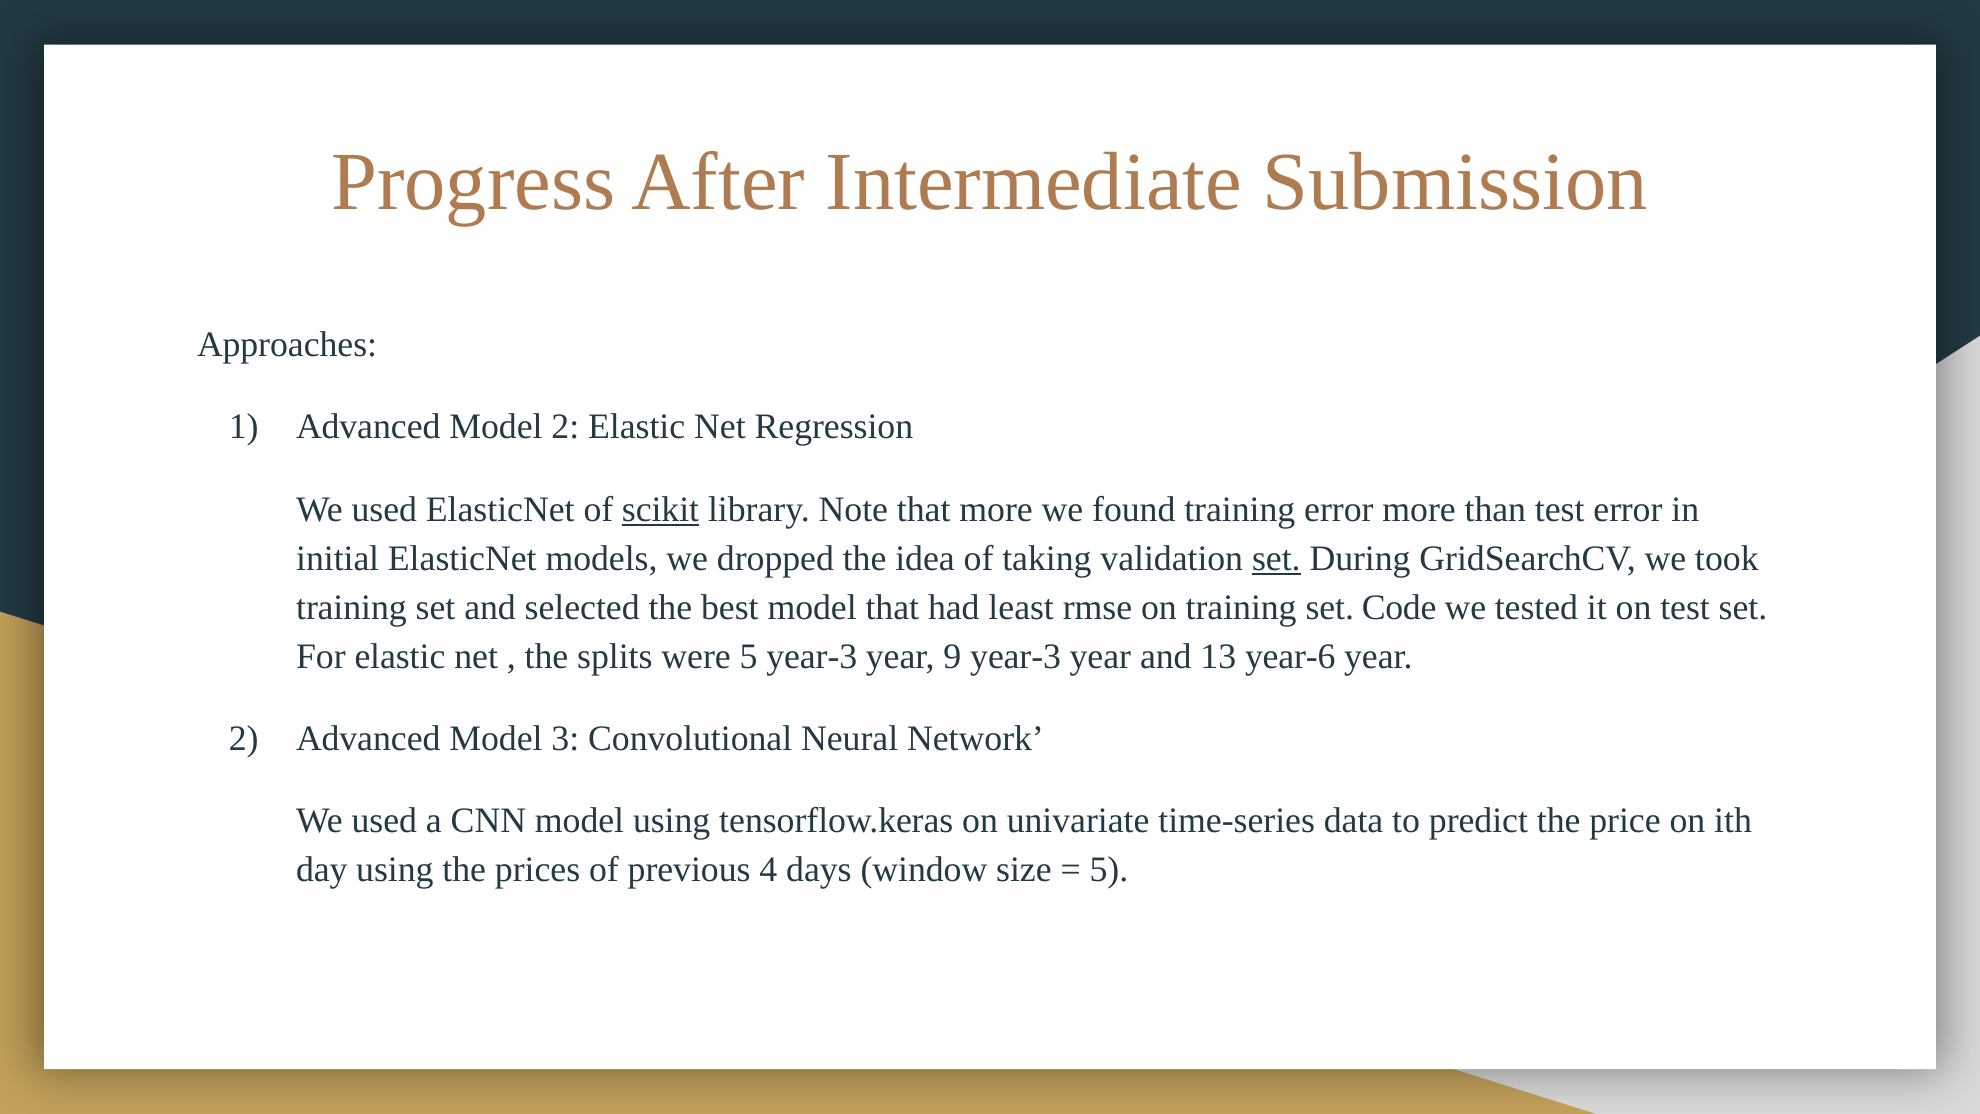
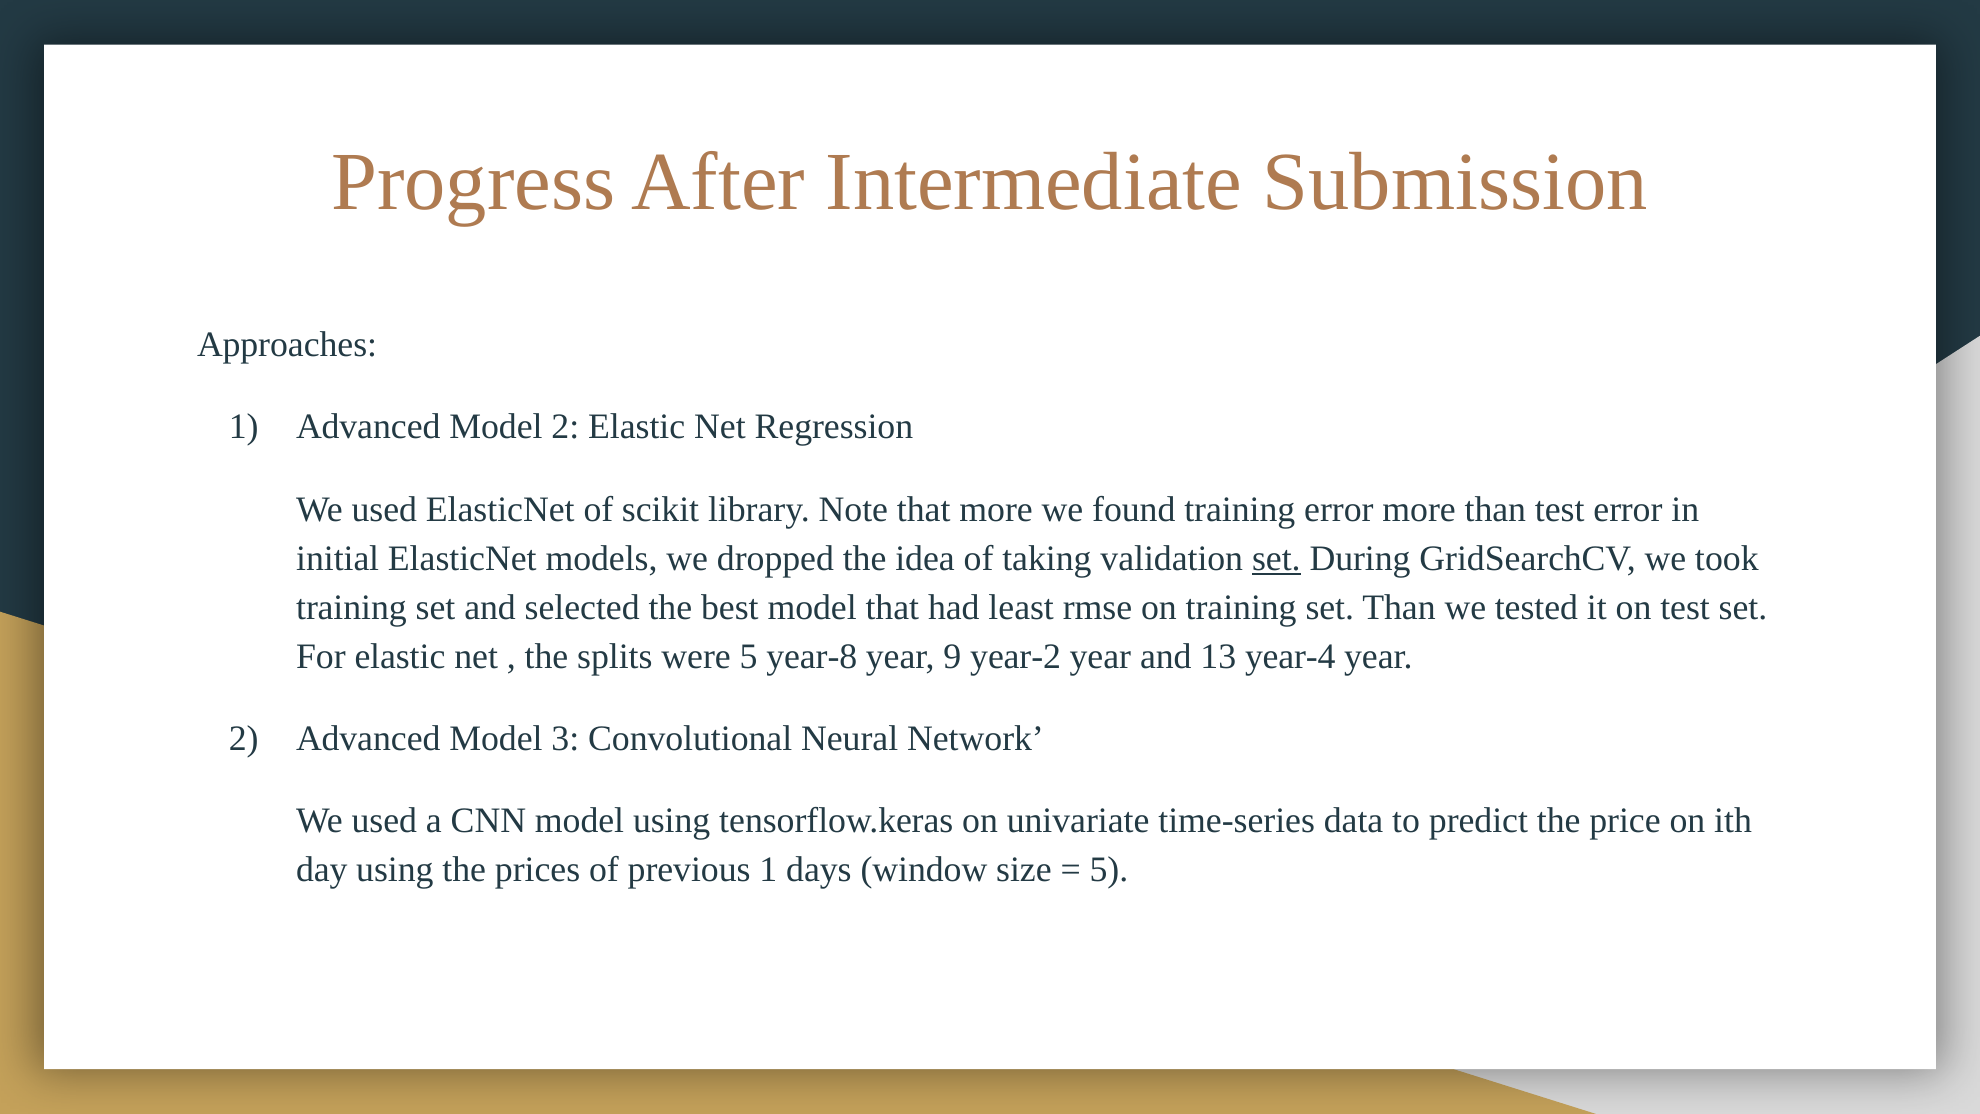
scikit underline: present -> none (661, 509)
set Code: Code -> Than (1399, 607)
5 year-3: year-3 -> year-8 (812, 656)
9 year-3: year-3 -> year-2 (1016, 656)
year-6: year-6 -> year-4 (1290, 656)
previous 4: 4 -> 1 (768, 870)
